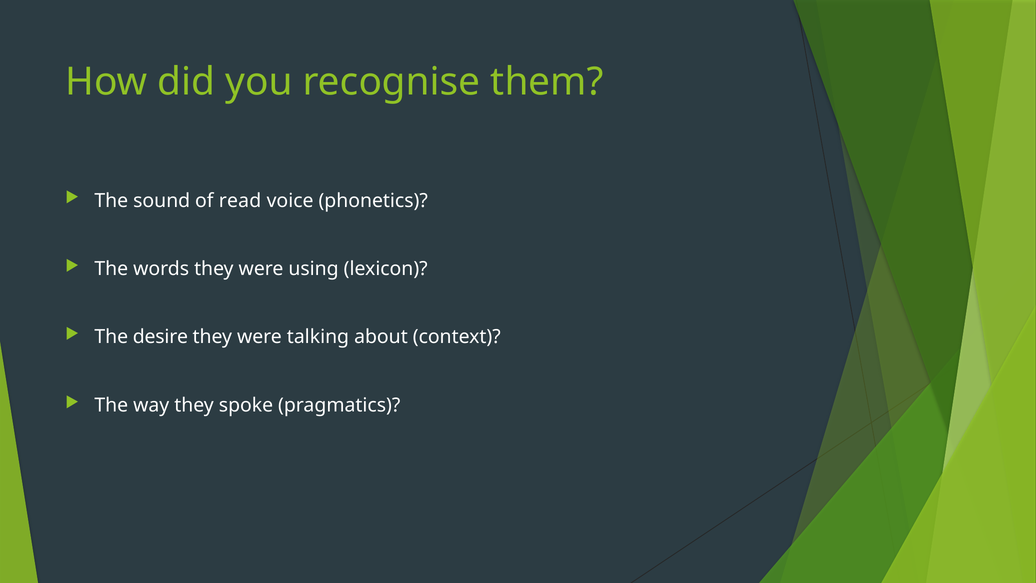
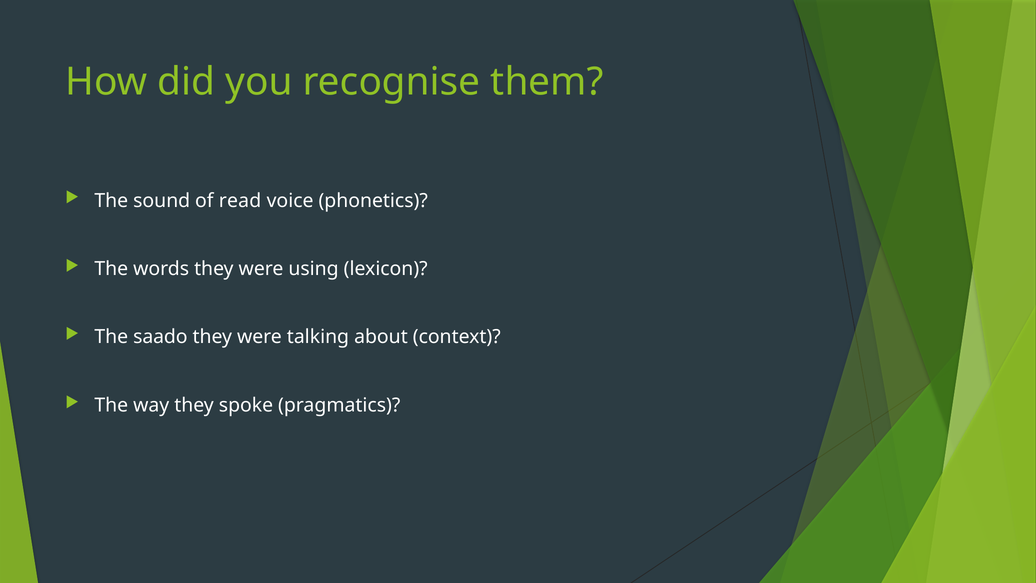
desire: desire -> saado (160, 337)
